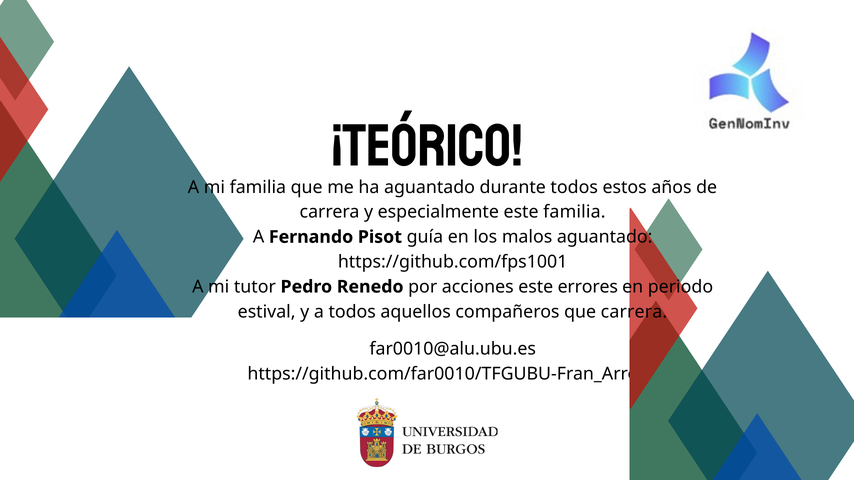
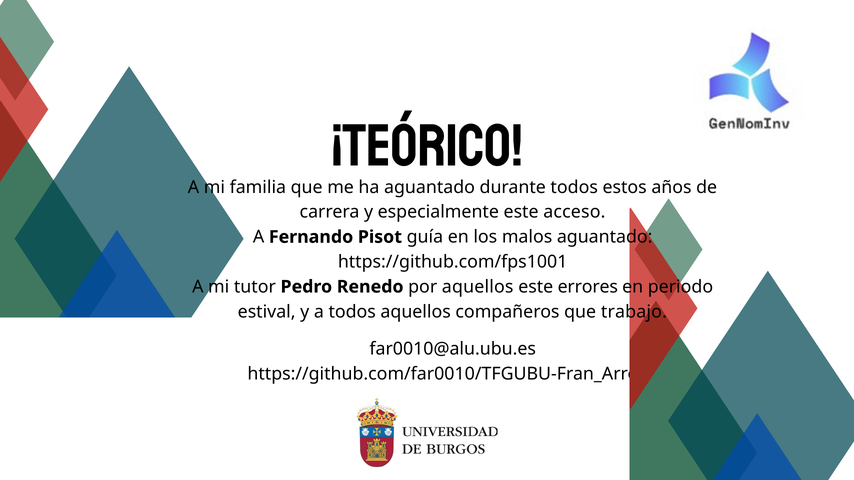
este familia: familia -> acceso (574, 212)
por acciones: acciones -> aquellos (478, 287)
que carrera: carrera -> trabajo (634, 312)
